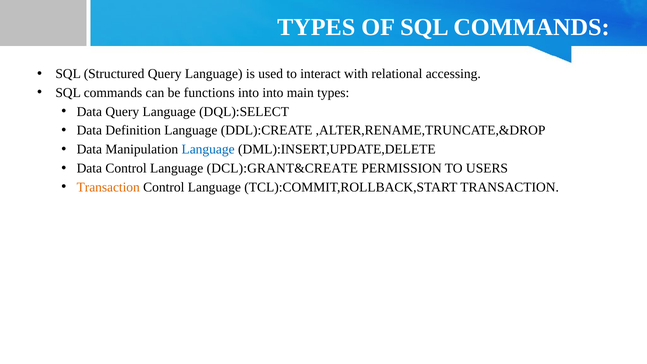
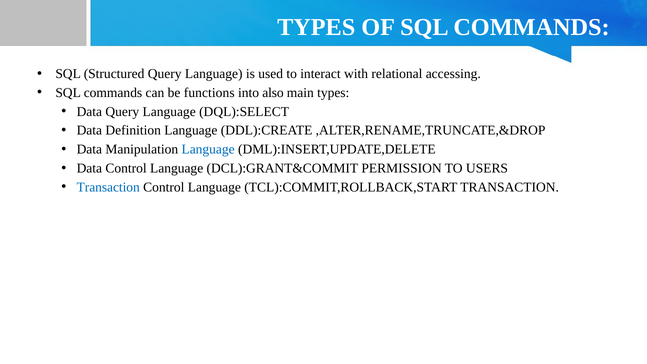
into into: into -> also (273, 93)
DCL):GRANT&CREATE: DCL):GRANT&CREATE -> DCL):GRANT&COMMIT (282, 168)
Transaction colour: orange -> blue (108, 187)
